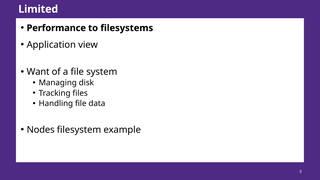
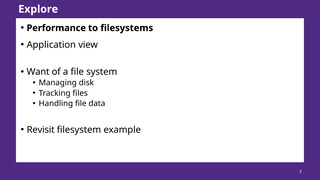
Limited: Limited -> Explore (38, 9)
Nodes: Nodes -> Revisit (41, 130)
